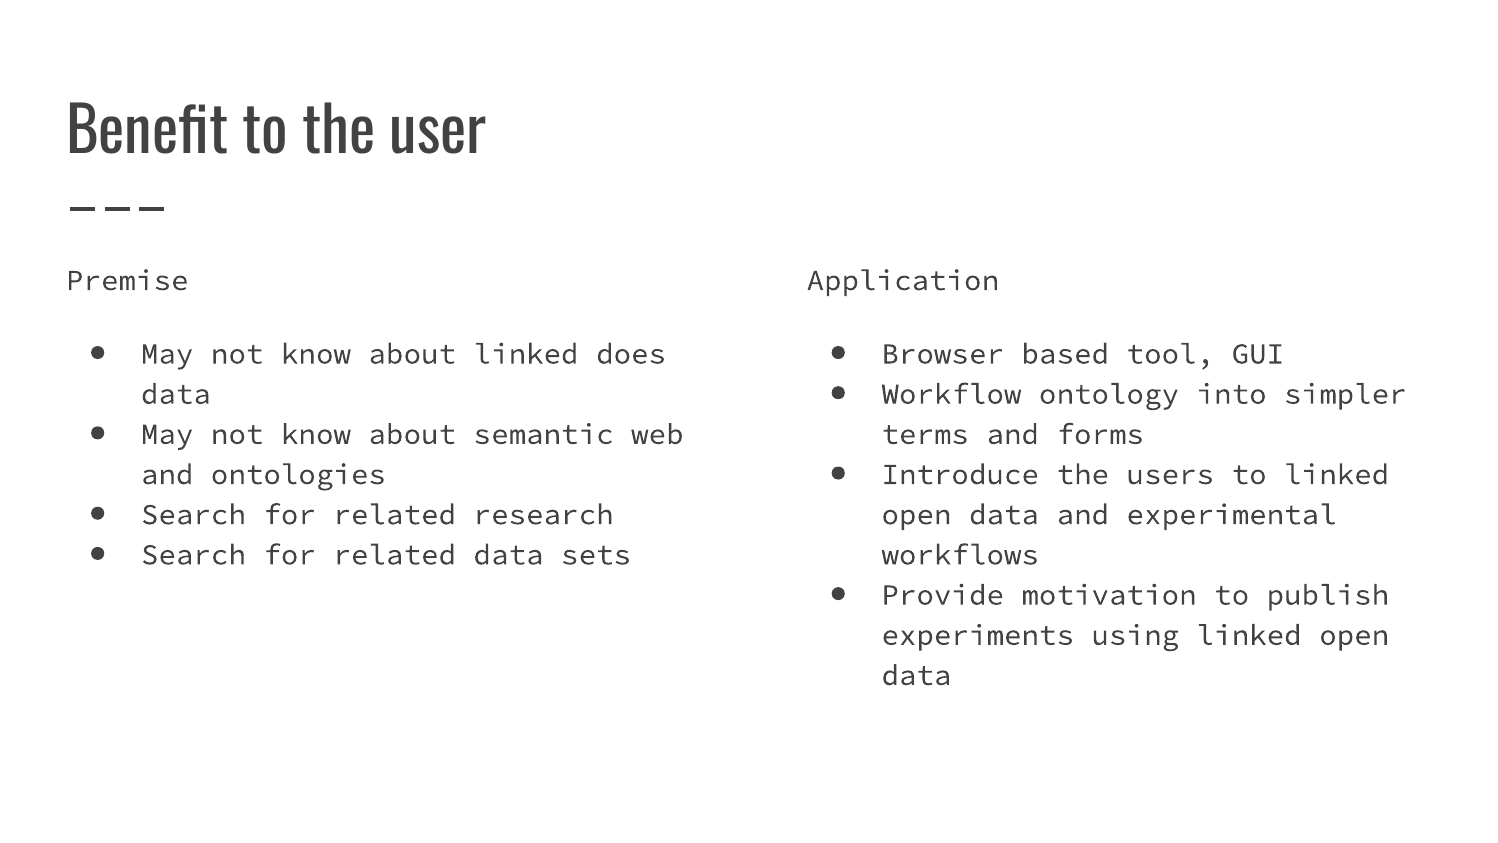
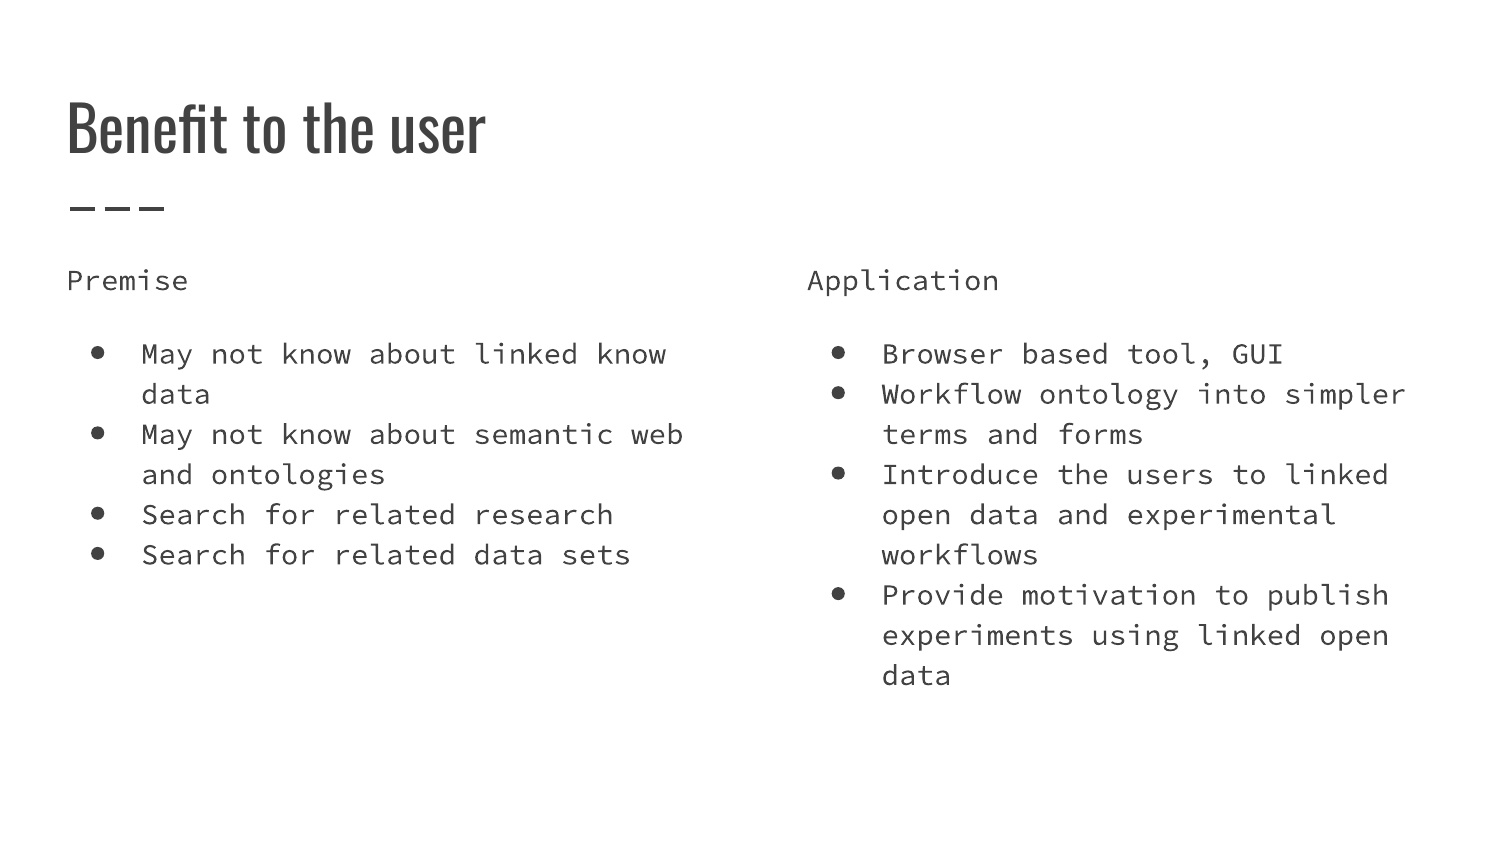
linked does: does -> know (631, 354)
